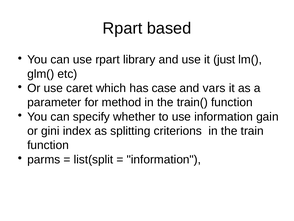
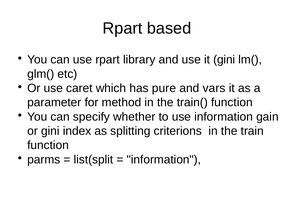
it just: just -> gini (224, 60)
case: case -> pure (164, 88)
